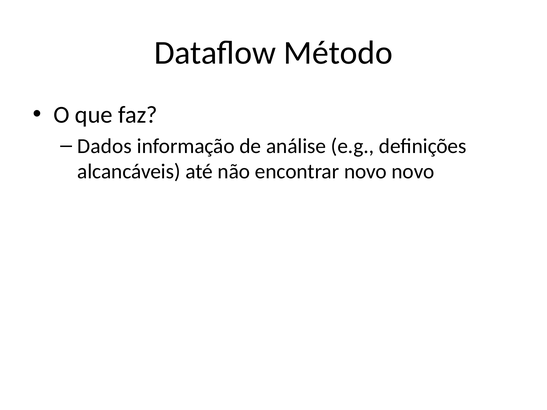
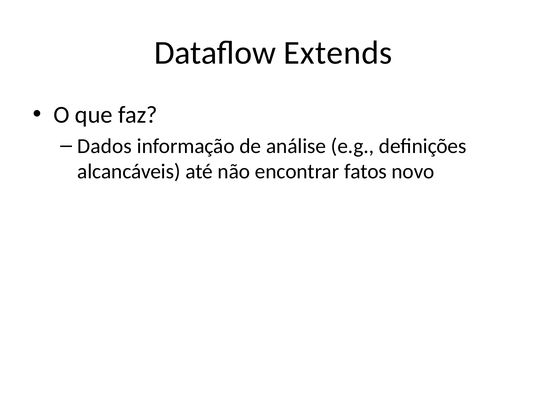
Método: Método -> Extends (338, 53)
encontrar novo: novo -> fatos (365, 172)
